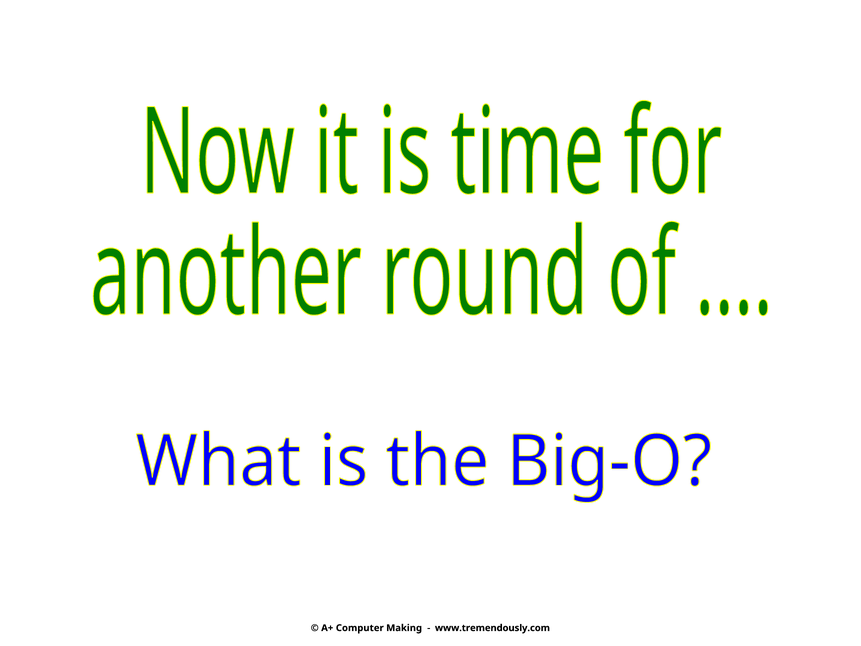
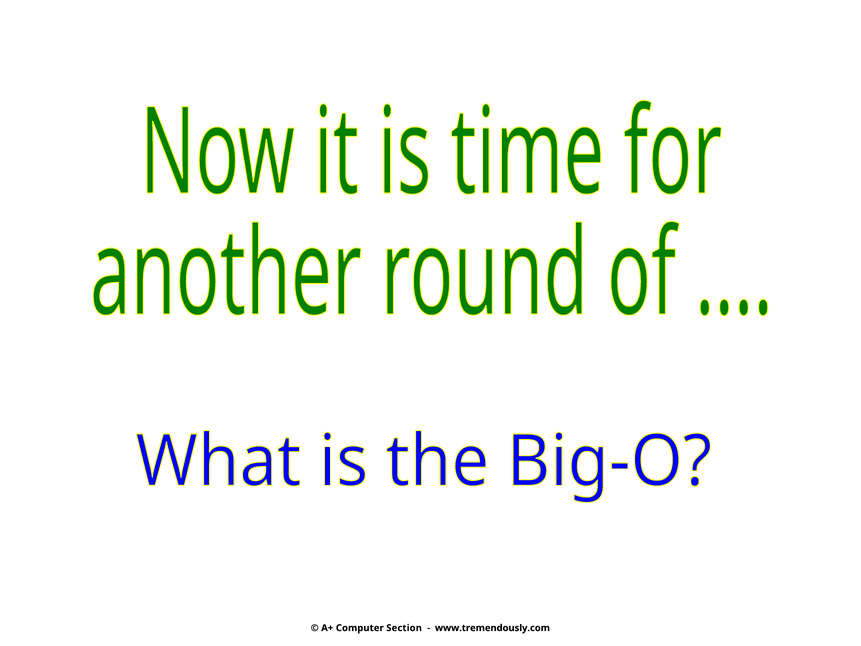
Making: Making -> Section (404, 628)
